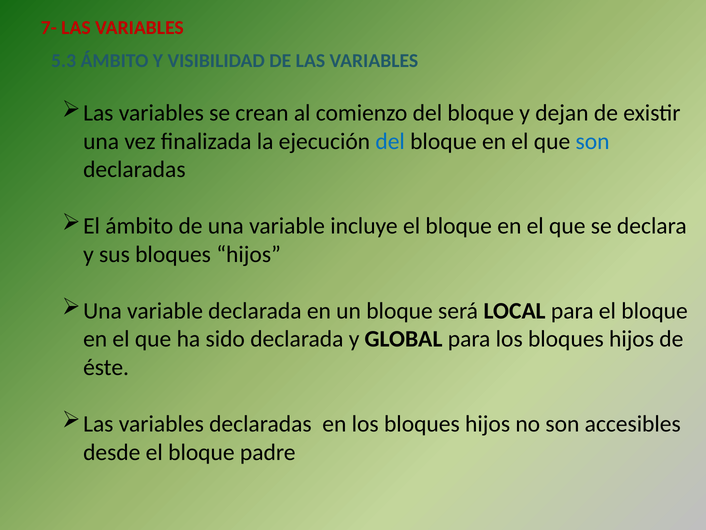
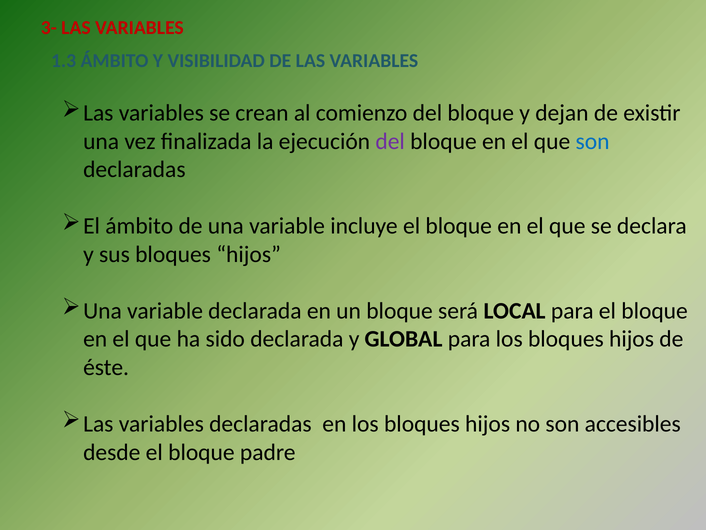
7-: 7- -> 3- (49, 28)
5.3: 5.3 -> 1.3 (64, 61)
del colour: blue -> purple (390, 141)
